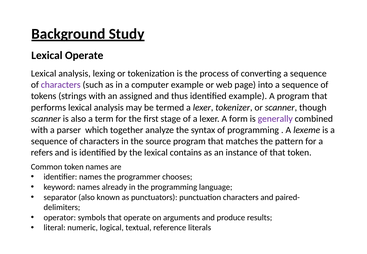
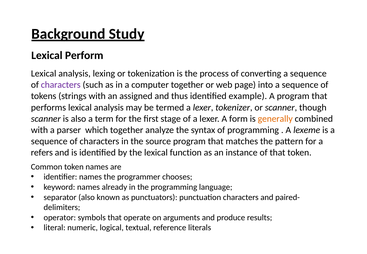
Lexical Operate: Operate -> Perform (84, 55)
computer example: example -> together (187, 85)
generally colour: purple -> orange (275, 119)
contains: contains -> function (186, 153)
